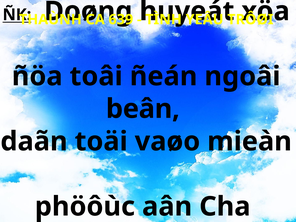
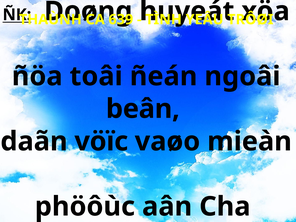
toäi: toäi -> vöïc (101, 141)
